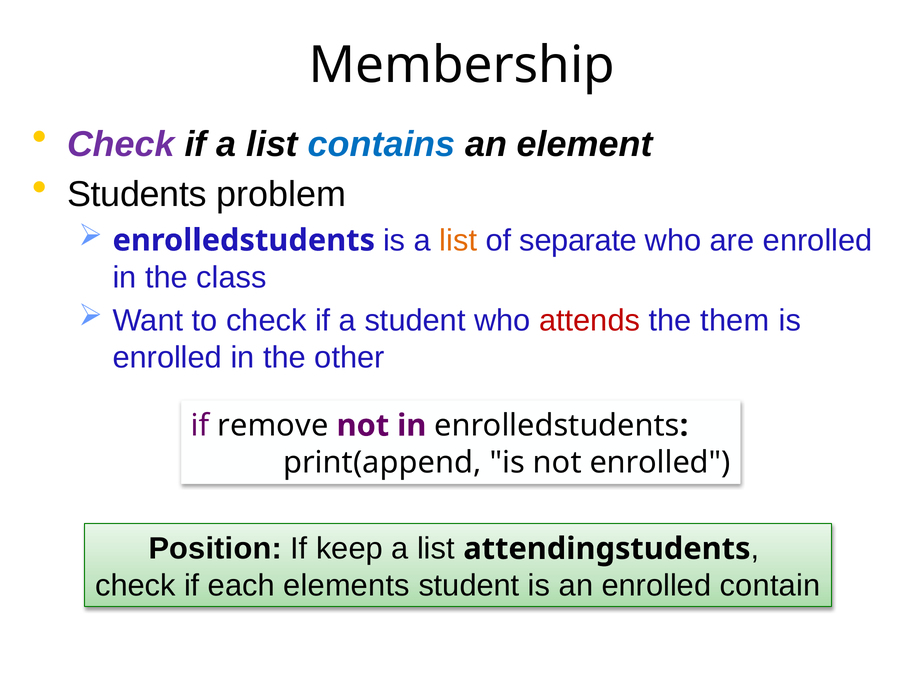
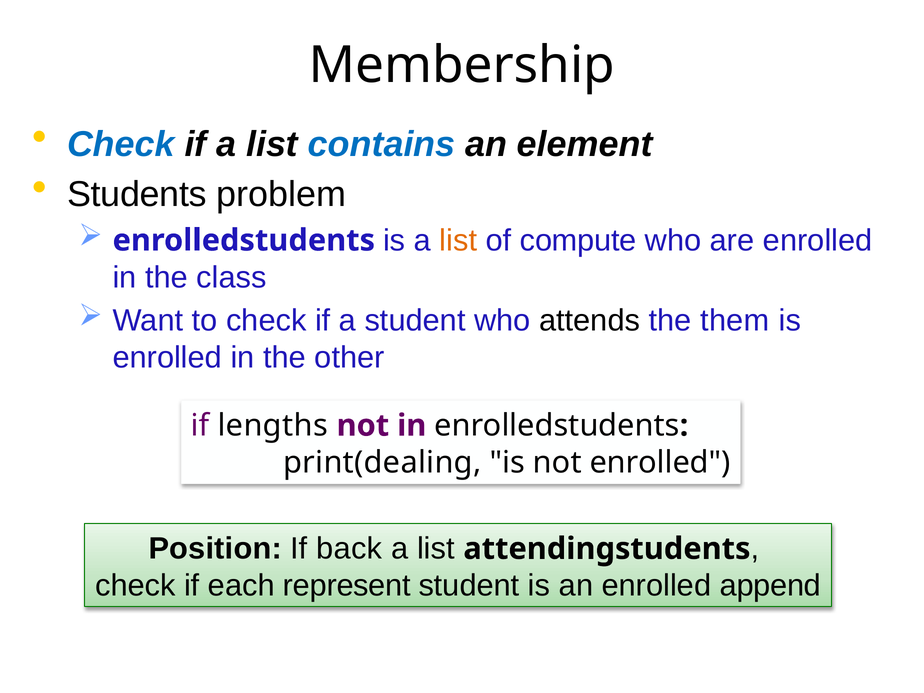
Check colour: purple -> blue (121, 144)
separate: separate -> compute (578, 240)
attends colour: red -> black (590, 320)
remove: remove -> lengths (273, 426)
print(append: print(append -> print(dealing (382, 463)
keep: keep -> back (349, 549)
elements: elements -> represent (347, 586)
contain: contain -> append (770, 586)
